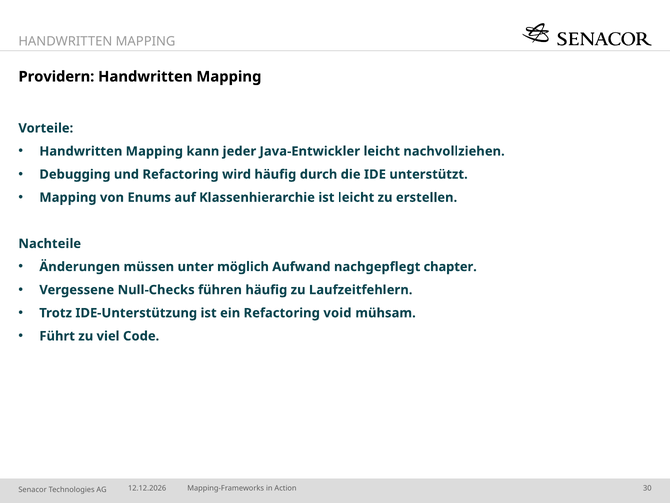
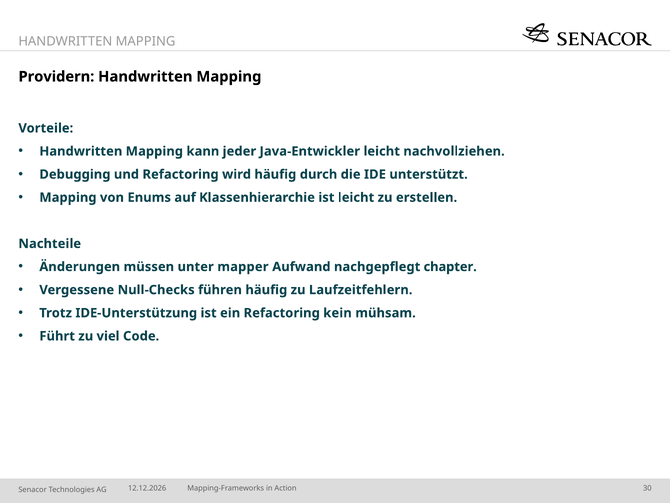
möglich: möglich -> mapper (243, 267)
void: void -> kein (337, 313)
